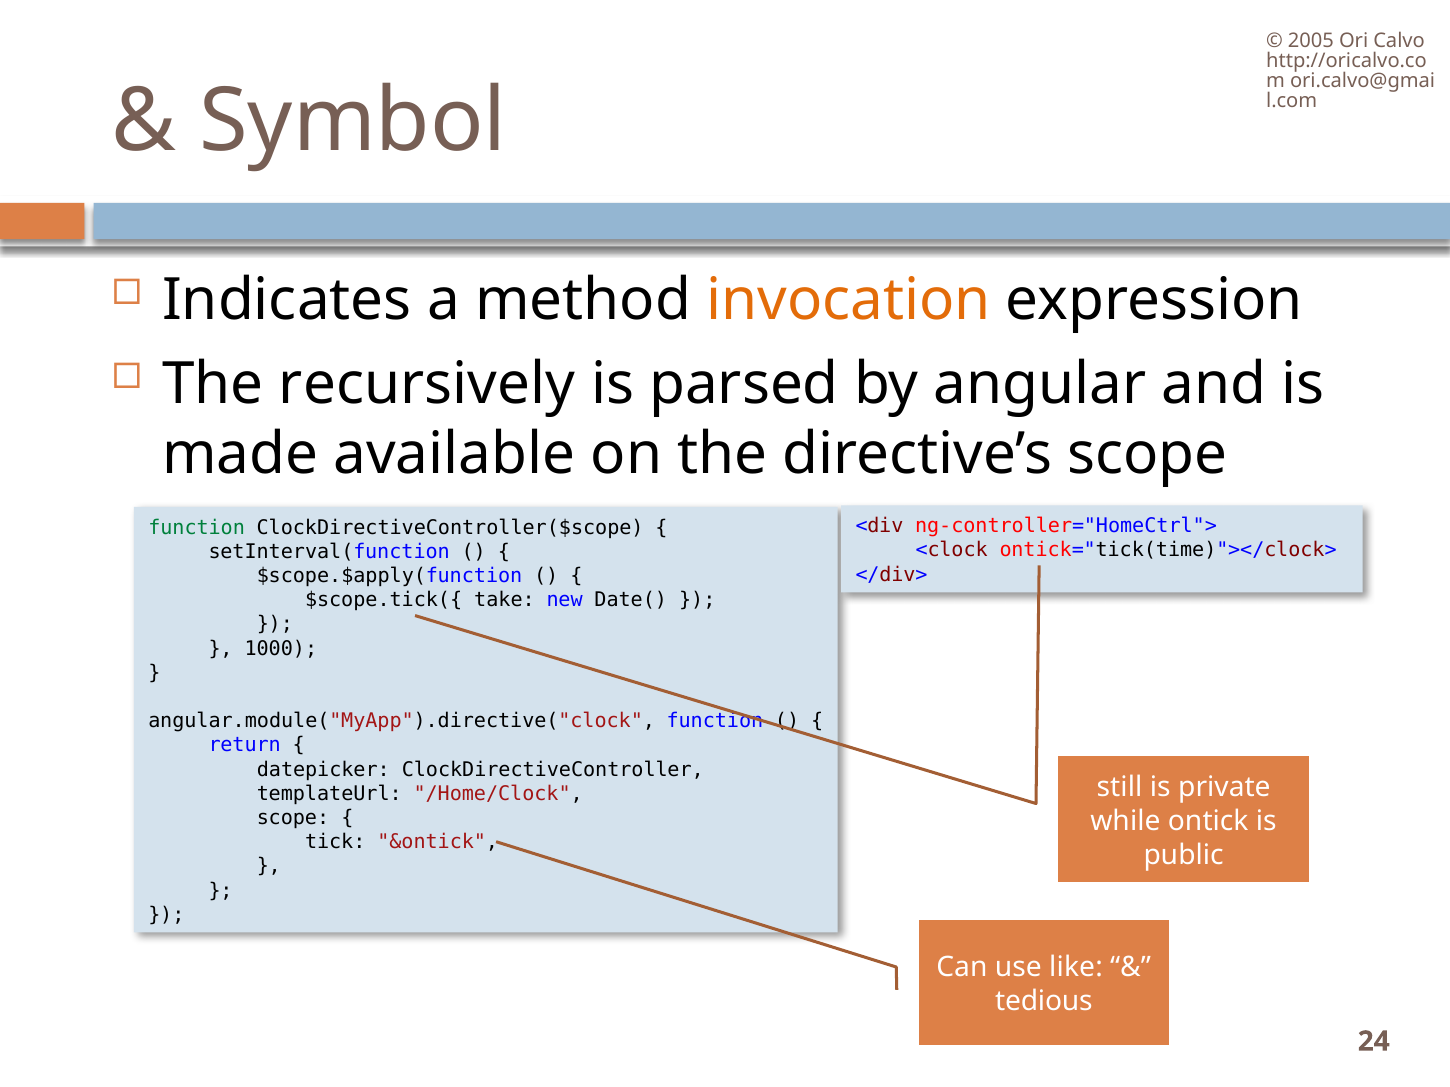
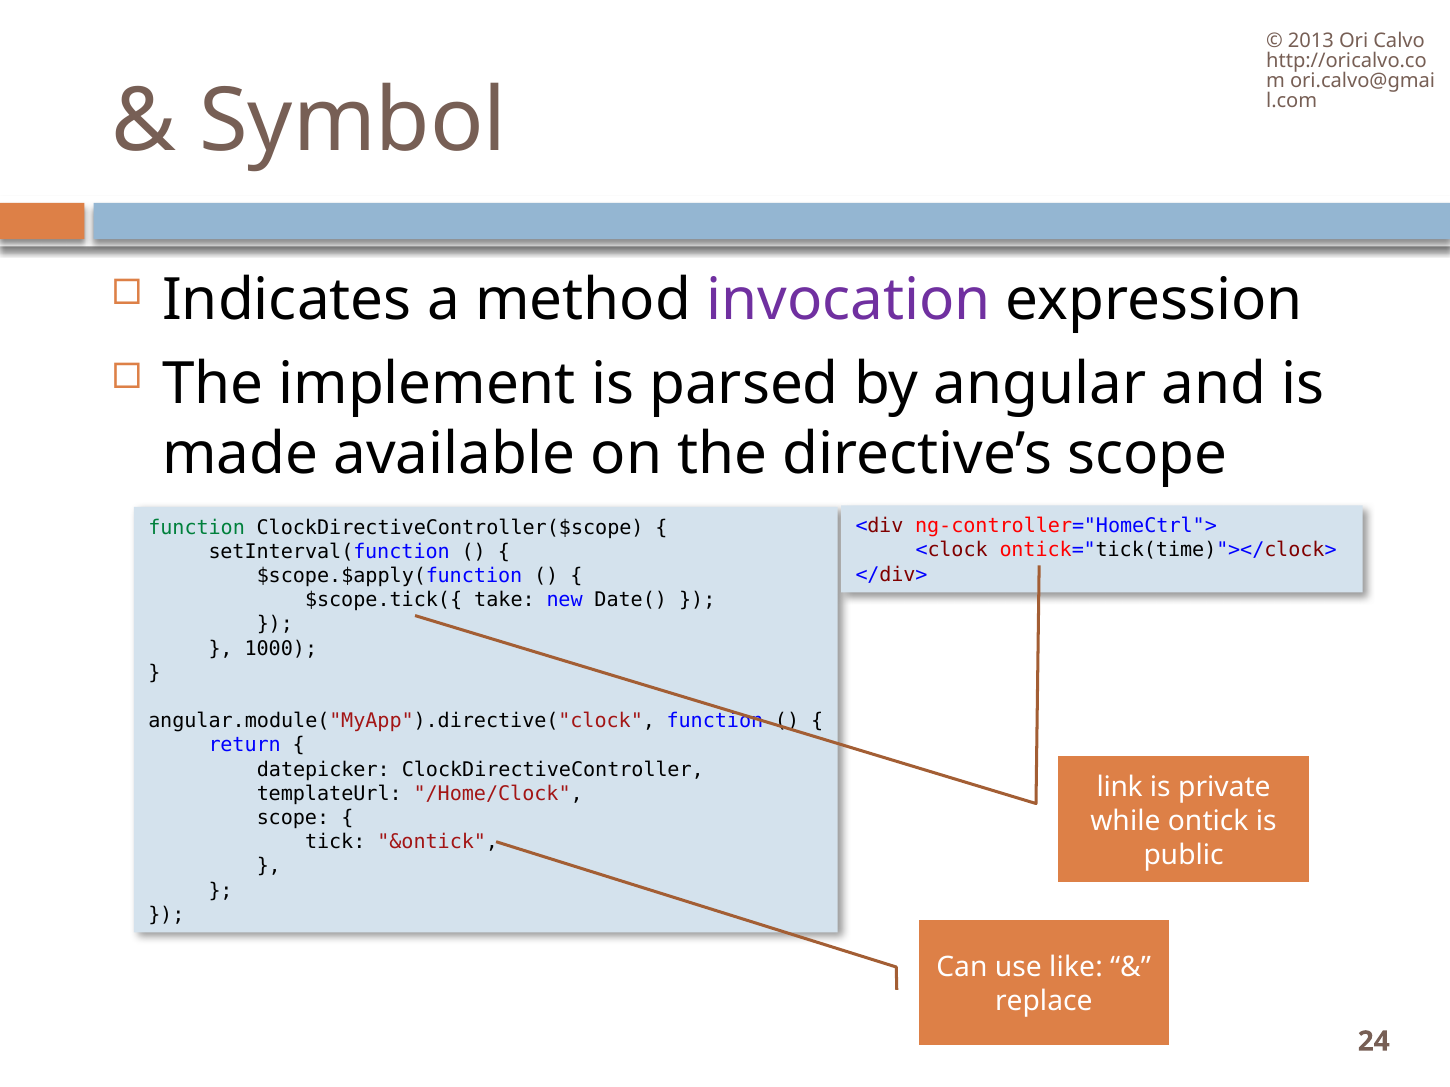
2005: 2005 -> 2013 (1311, 41)
invocation colour: orange -> purple (849, 300)
recursively: recursively -> implement (427, 384)
still: still -> link (1120, 787)
tedious: tedious -> replace (1044, 1002)
